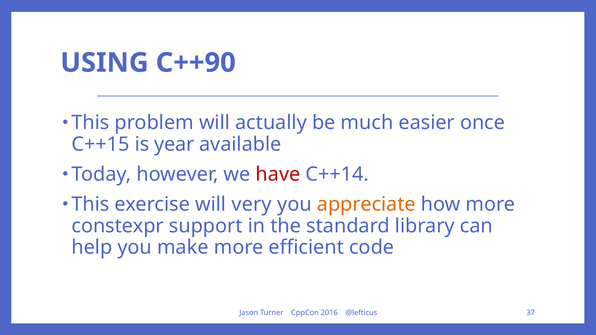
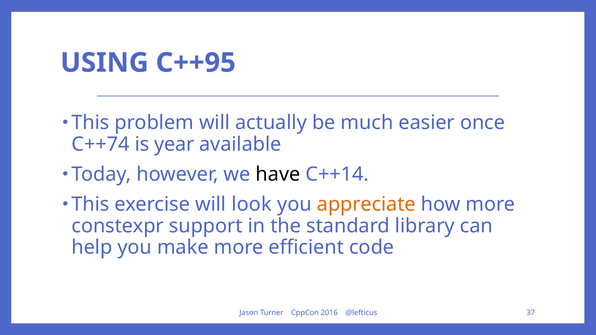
C++90: C++90 -> C++95 (196, 63)
C++15: C++15 -> C++74 (101, 144)
have colour: red -> black (278, 174)
very: very -> look (252, 205)
